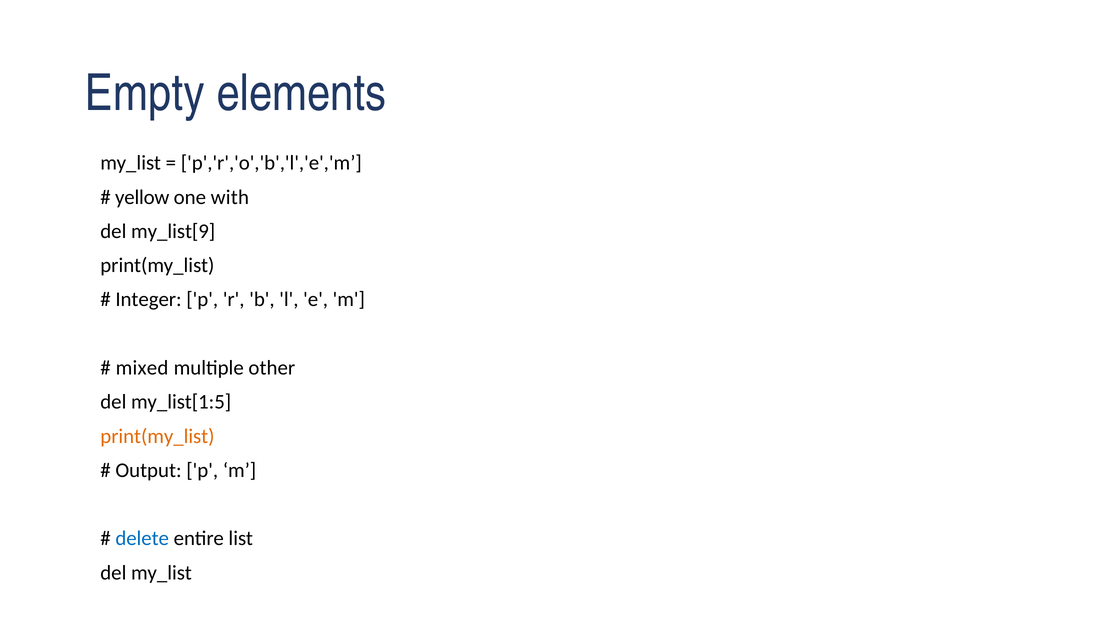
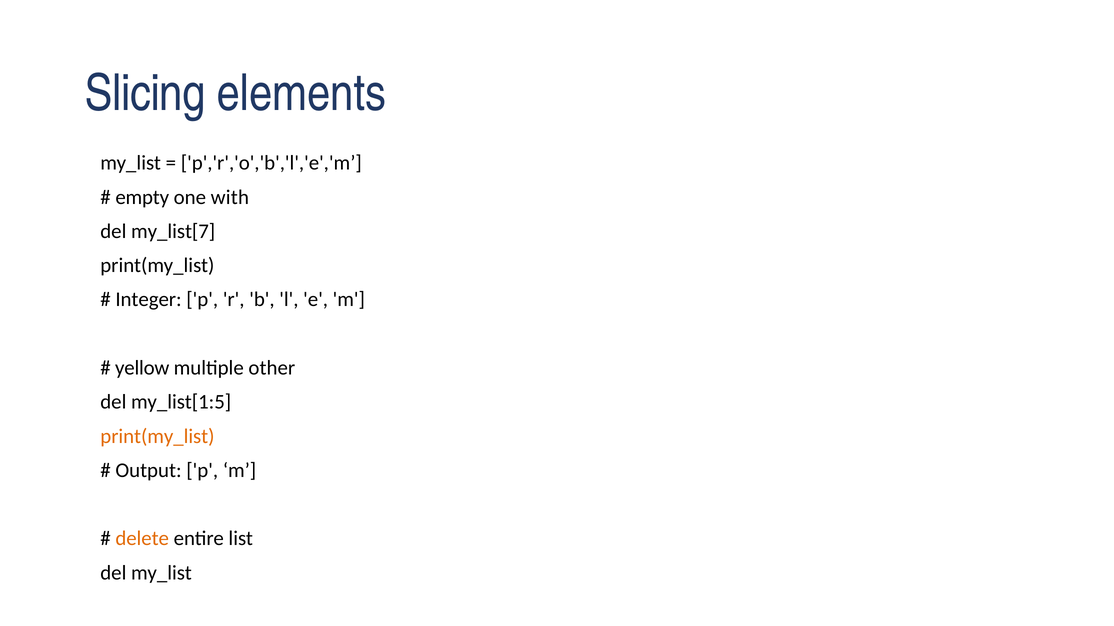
Empty: Empty -> Slicing (145, 94)
yellow: yellow -> empty (142, 197)
my_list[9: my_list[9 -> my_list[7 (173, 232)
mixed: mixed -> yellow (142, 368)
delete colour: blue -> orange (142, 539)
